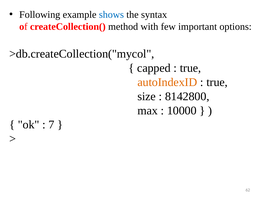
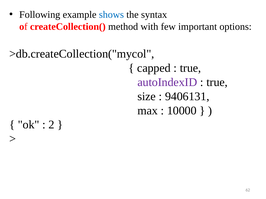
autoIndexID colour: orange -> purple (167, 82)
8142800: 8142800 -> 9406131 (187, 97)
7: 7 -> 2 (51, 125)
